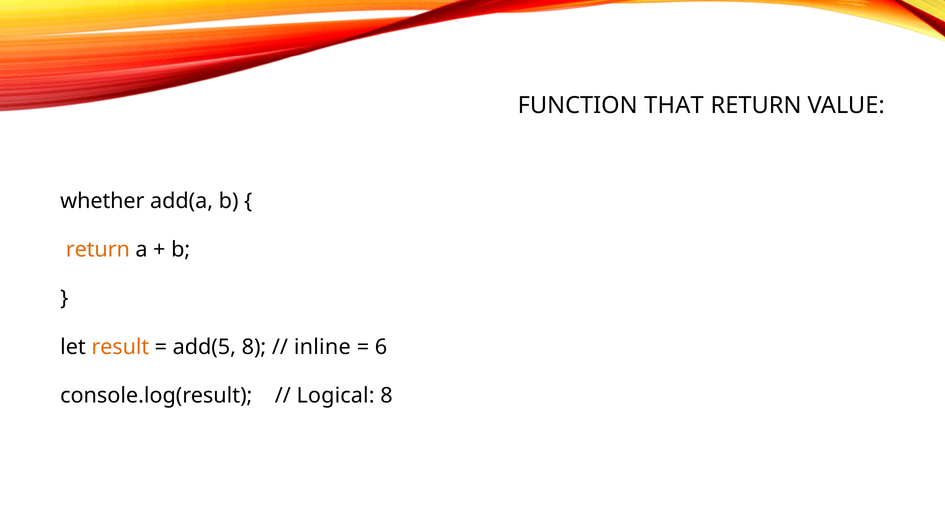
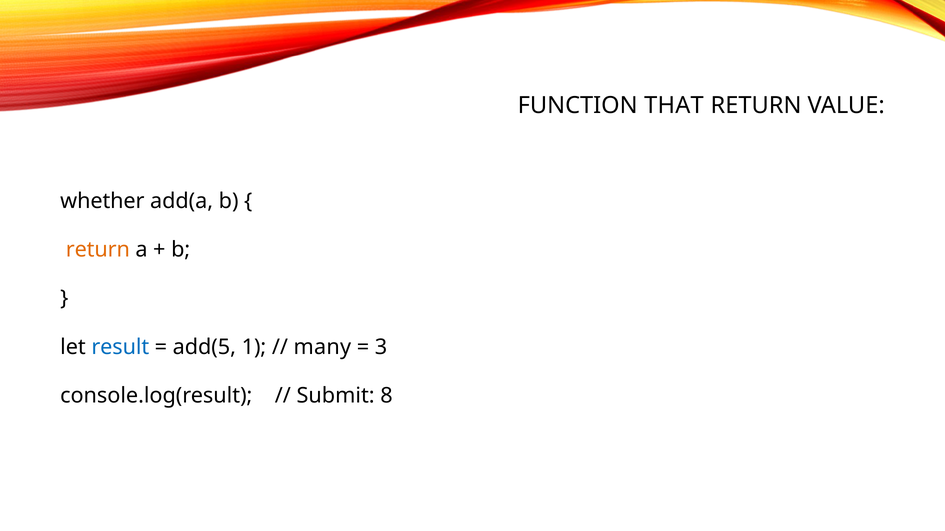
result colour: orange -> blue (120, 347)
add(5 8: 8 -> 1 (254, 347)
inline: inline -> many (322, 347)
6: 6 -> 3 (381, 347)
Logical: Logical -> Submit (336, 396)
